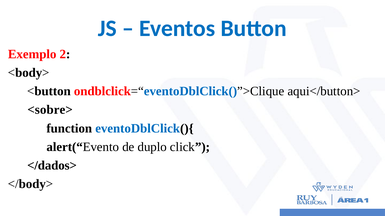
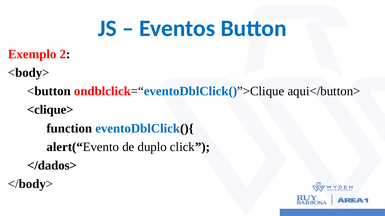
<sobre>: <sobre> -> <clique> (50, 110)
